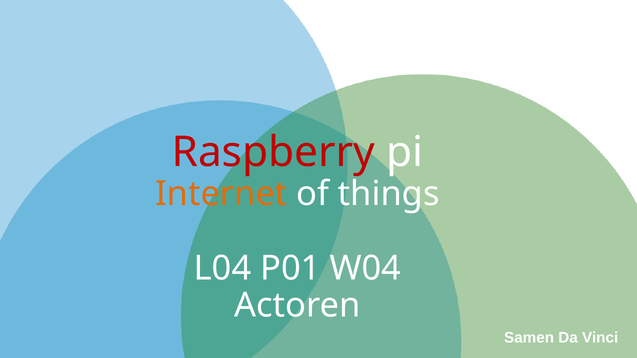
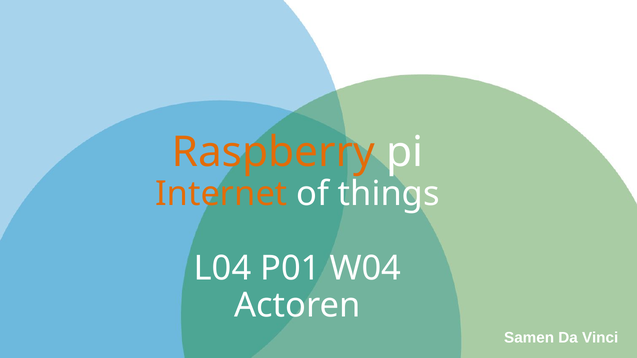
Raspberry colour: red -> orange (273, 152)
